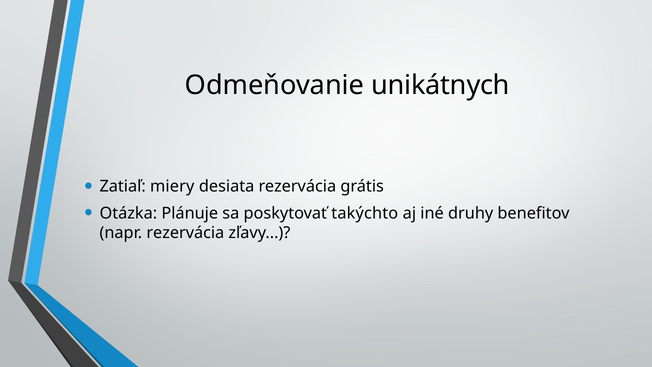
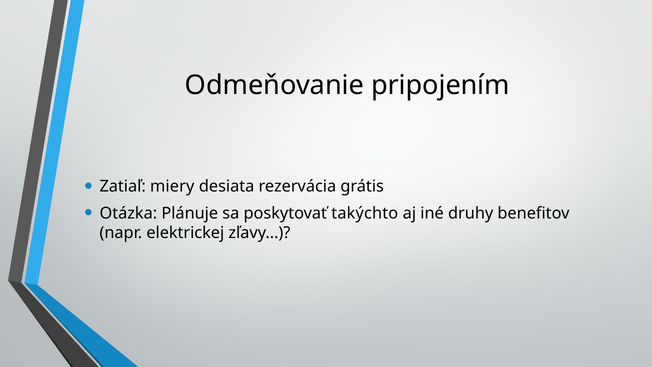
unikátnych: unikátnych -> pripojením (440, 85)
napr rezervácia: rezervácia -> elektrickej (185, 233)
